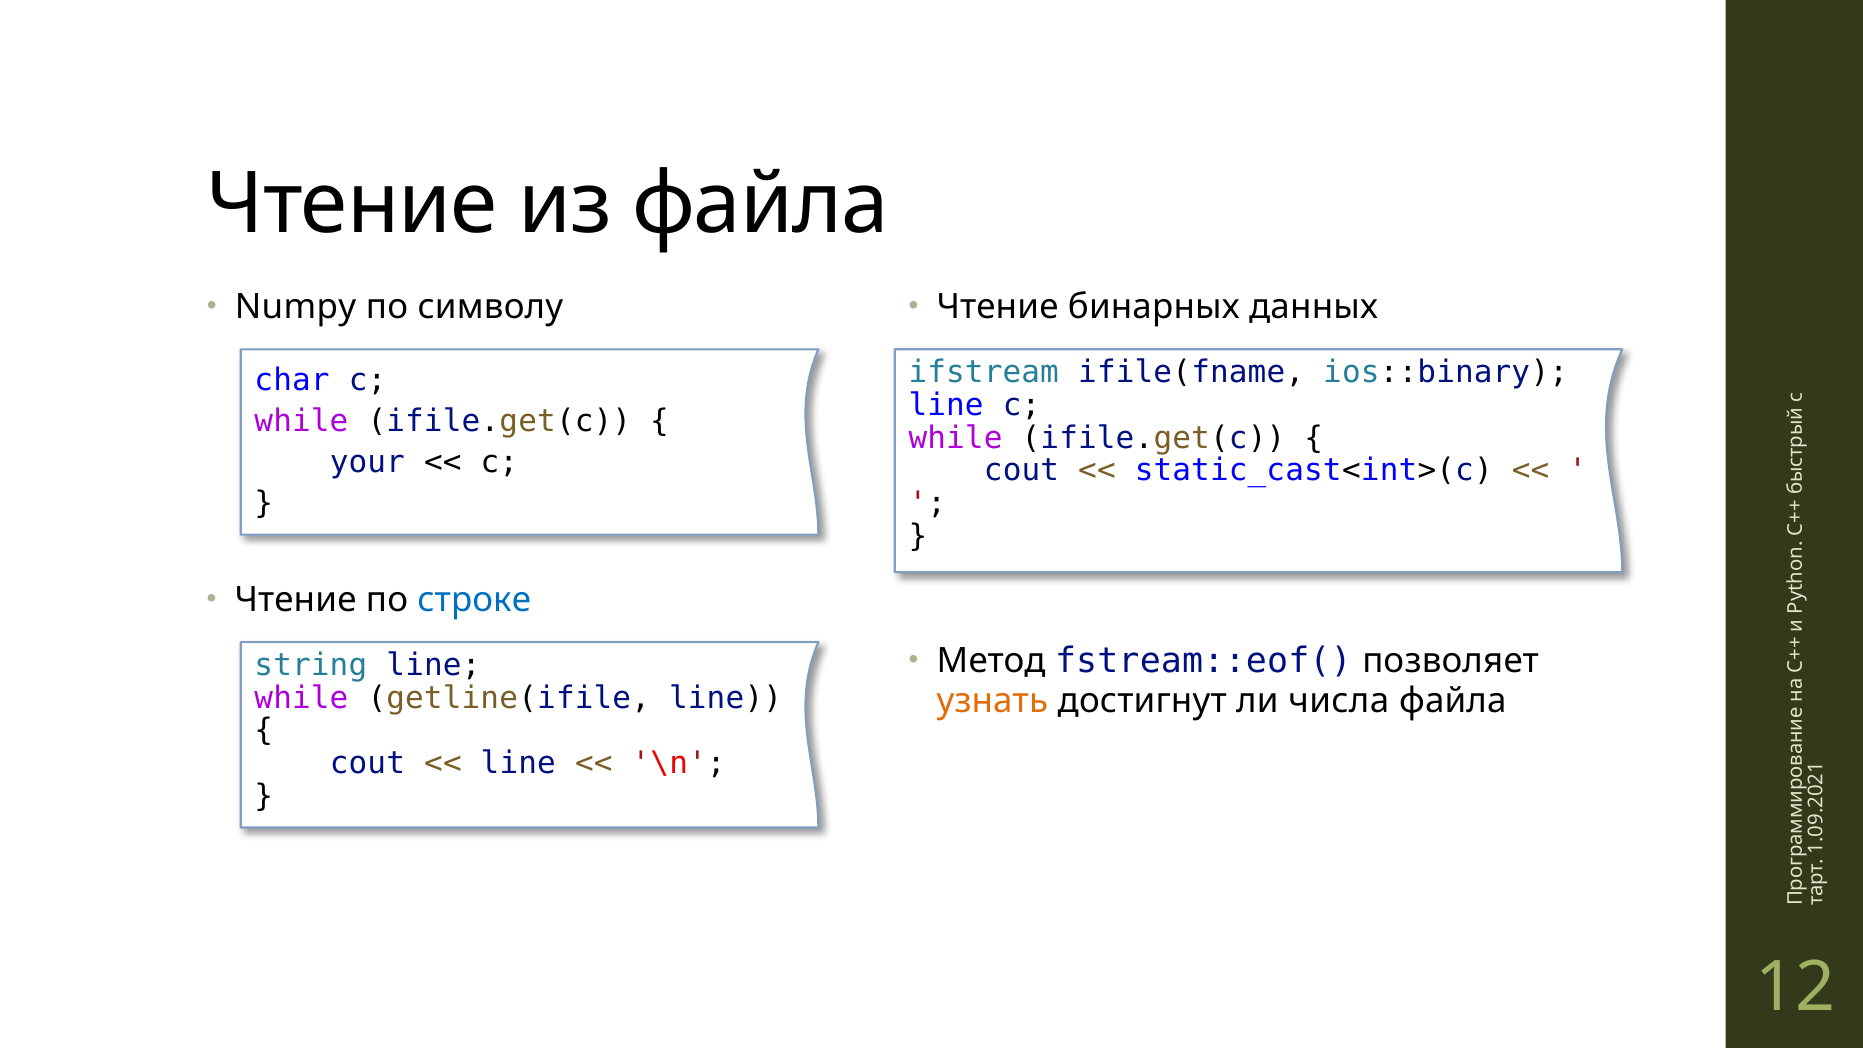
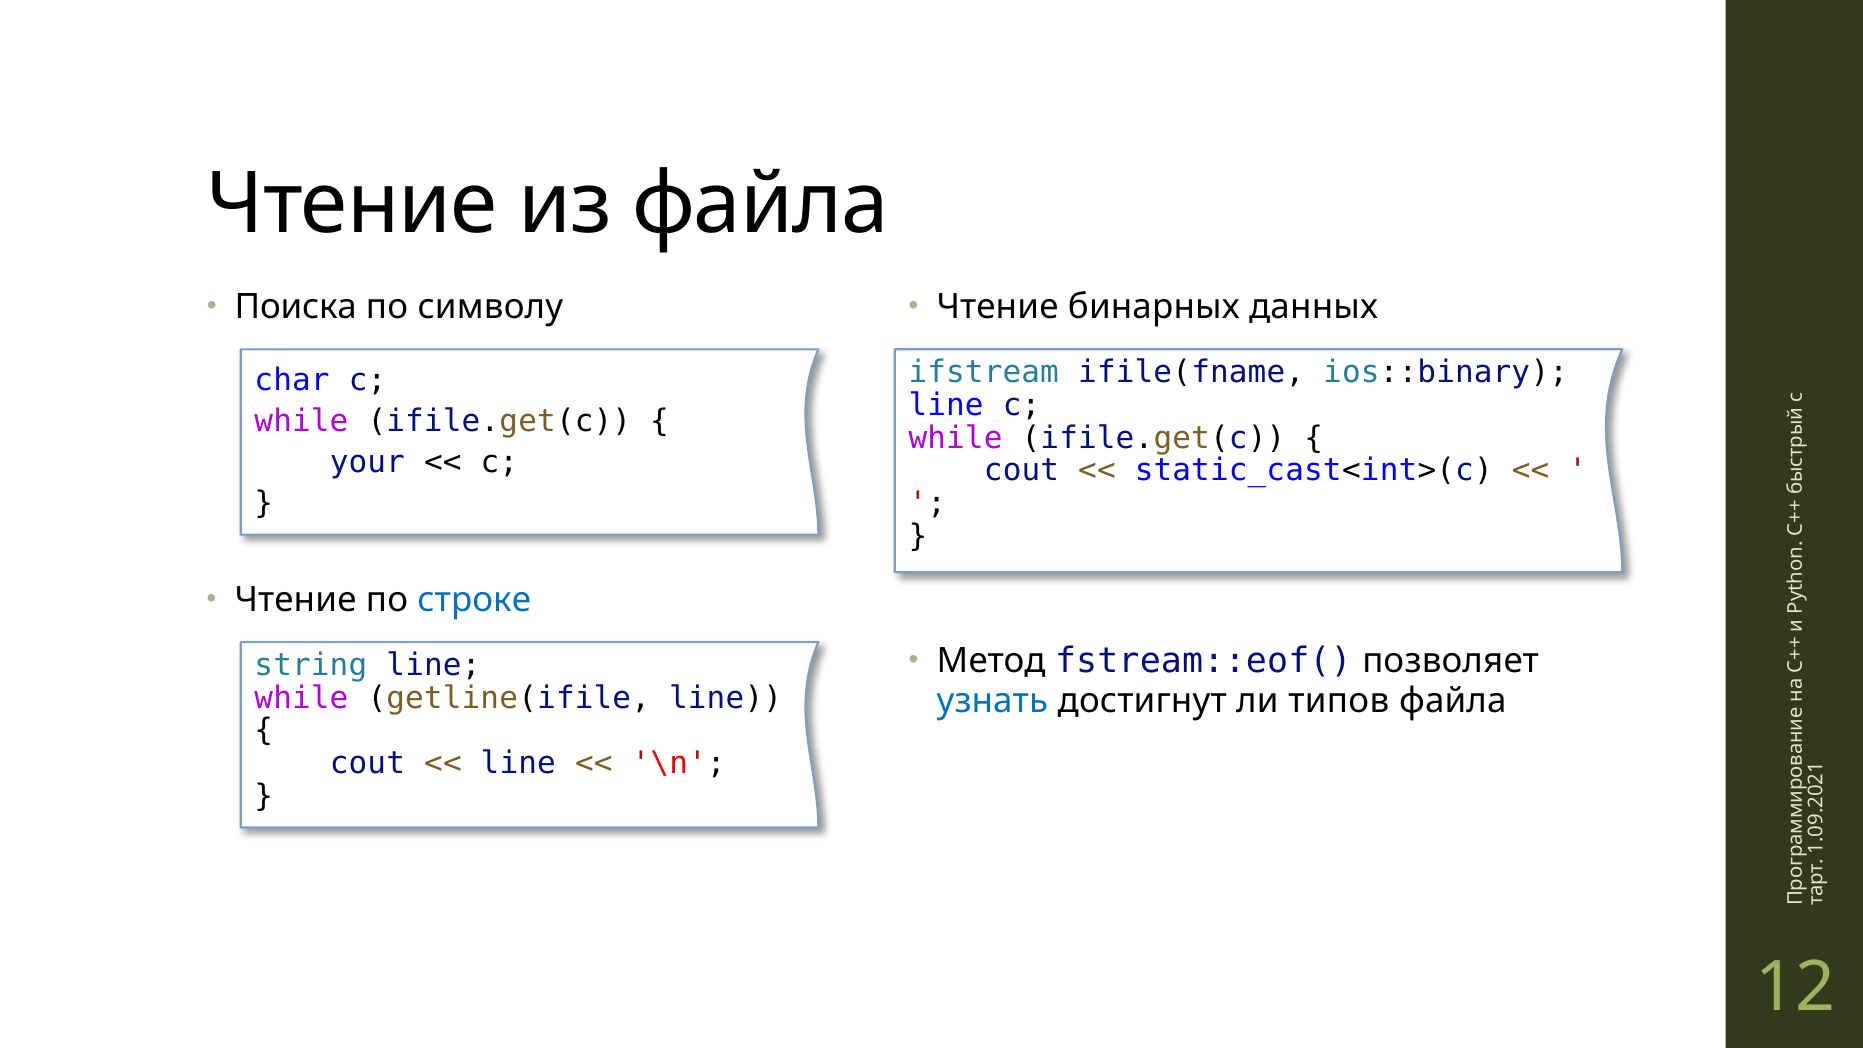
Numpy: Numpy -> Поиска (296, 307)
узнать colour: orange -> blue (992, 701)
числа: числа -> типов (1339, 701)
